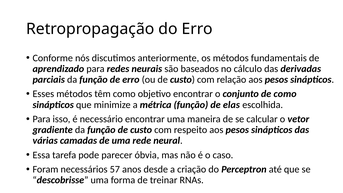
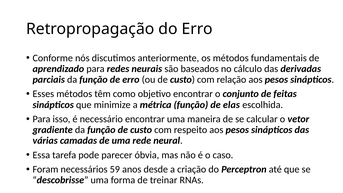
de como: como -> feitas (285, 94)
57: 57 -> 59 (115, 169)
